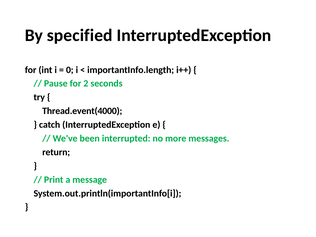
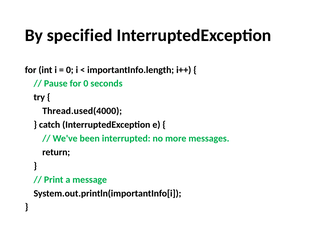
for 2: 2 -> 0 (86, 84)
Thread.event(4000: Thread.event(4000 -> Thread.used(4000 (82, 111)
